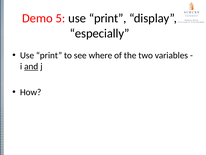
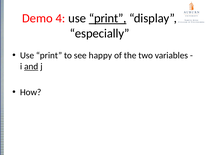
5: 5 -> 4 (60, 18)
print underline: none -> present (108, 18)
where: where -> happy (100, 55)
